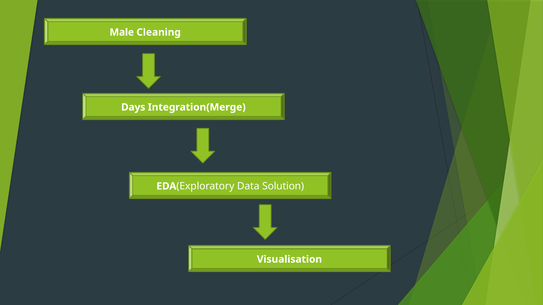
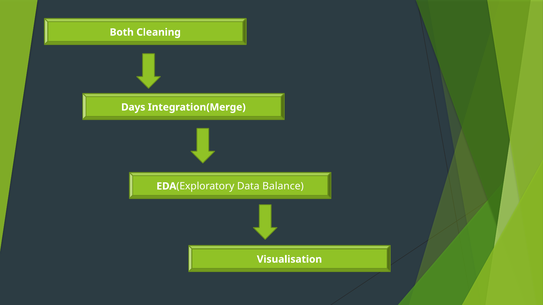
Male: Male -> Both (122, 32)
Solution: Solution -> Balance (283, 186)
